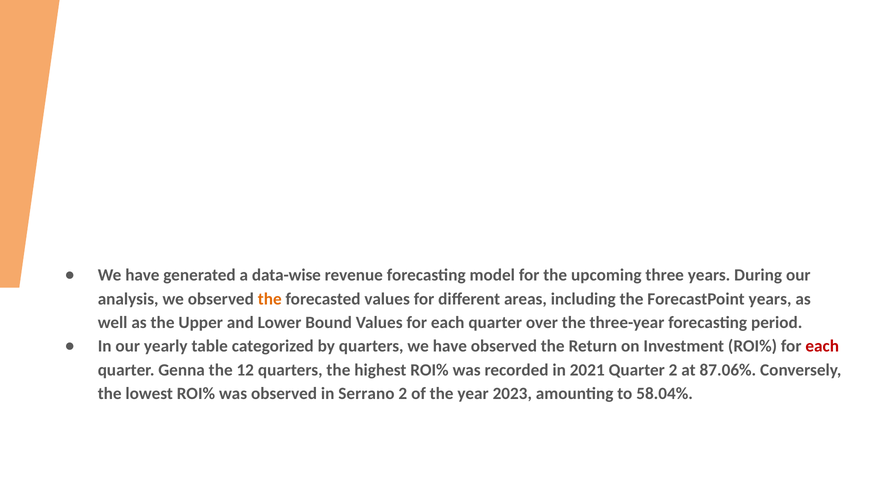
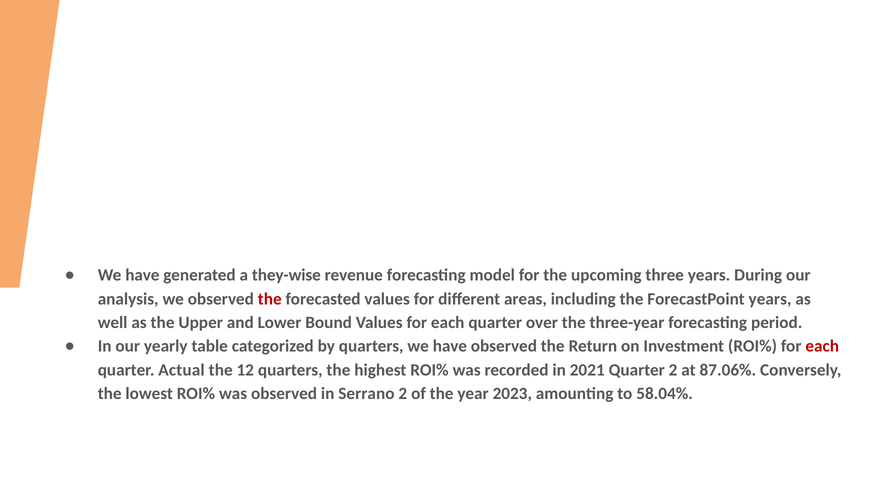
data-wise: data-wise -> they-wise (286, 275)
the colour: orange -> red (270, 299)
Genna: Genna -> Actual (181, 370)
